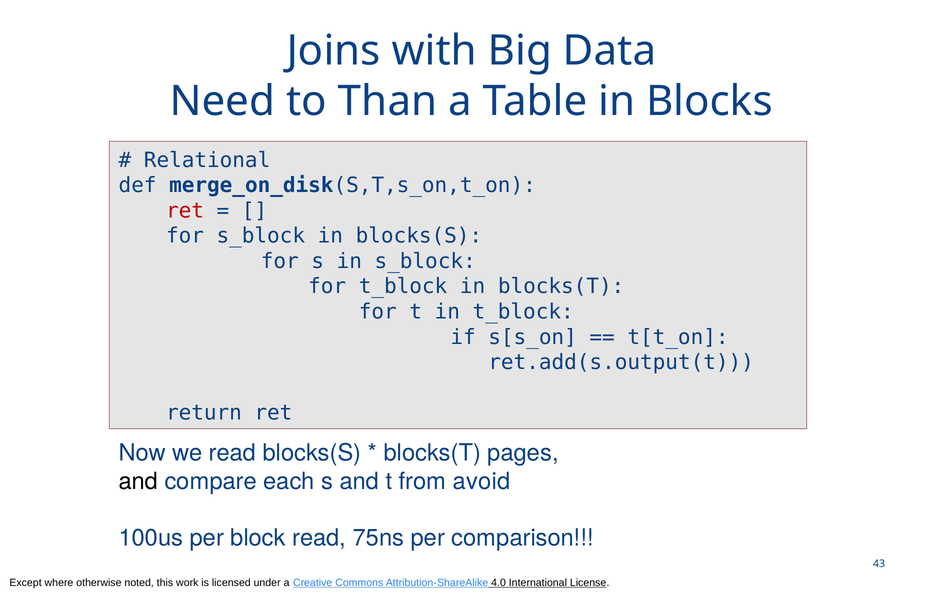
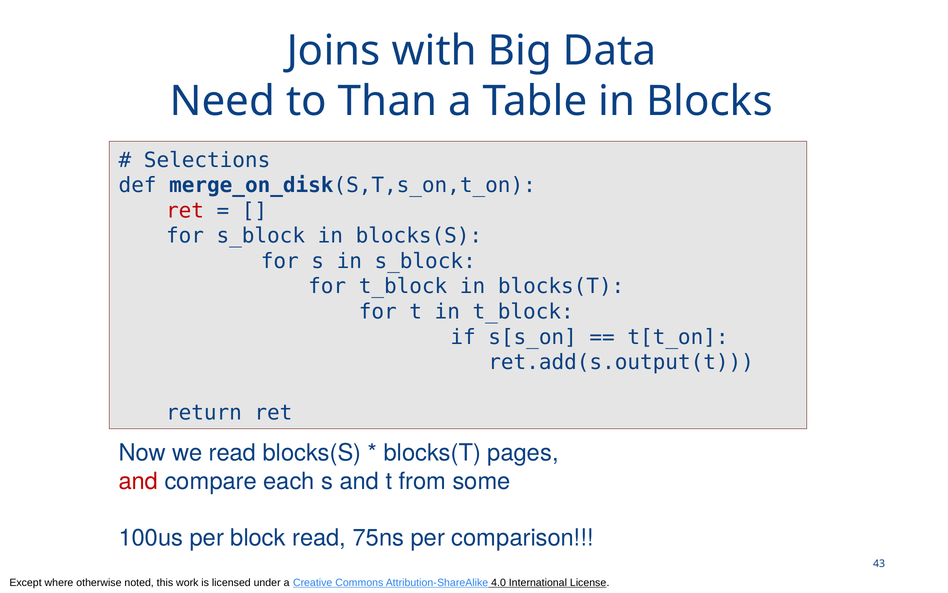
Relational: Relational -> Selections (207, 160)
and colour: black -> red (138, 481)
avoid: avoid -> some (482, 481)
